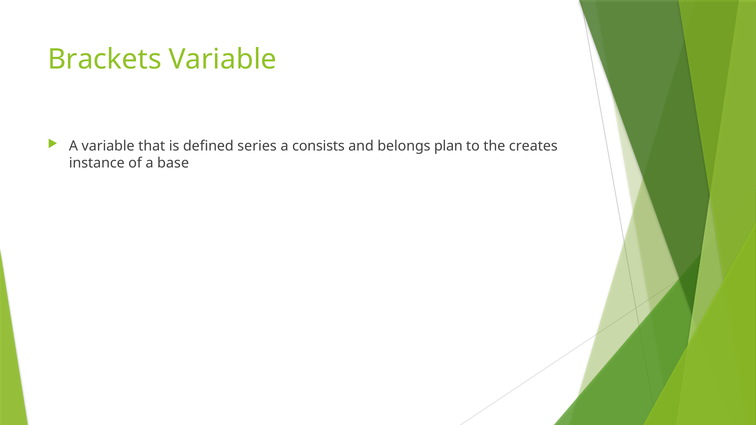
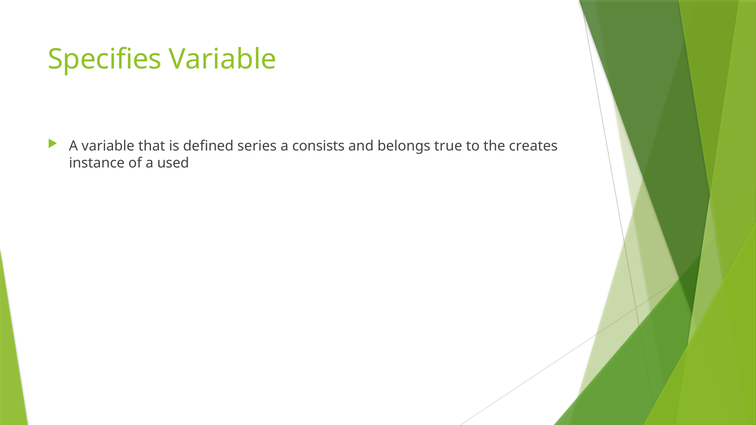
Brackets: Brackets -> Specifies (105, 60)
plan: plan -> true (448, 146)
base: base -> used (173, 163)
